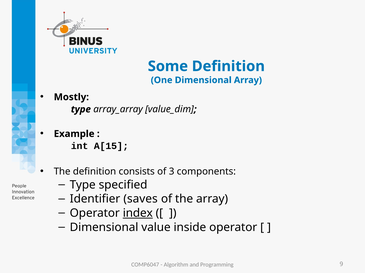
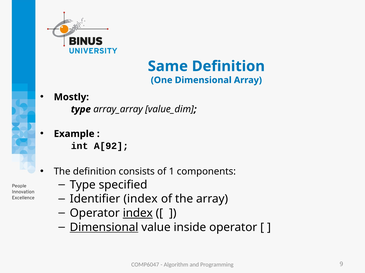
Some: Some -> Same (168, 66)
A[15: A[15 -> A[92 (111, 146)
3: 3 -> 1 (172, 172)
Identifier saves: saves -> index (141, 199)
Dimensional underline: none -> present (104, 228)
